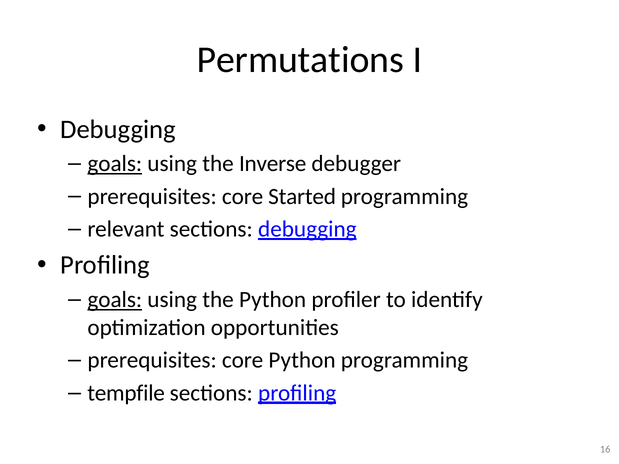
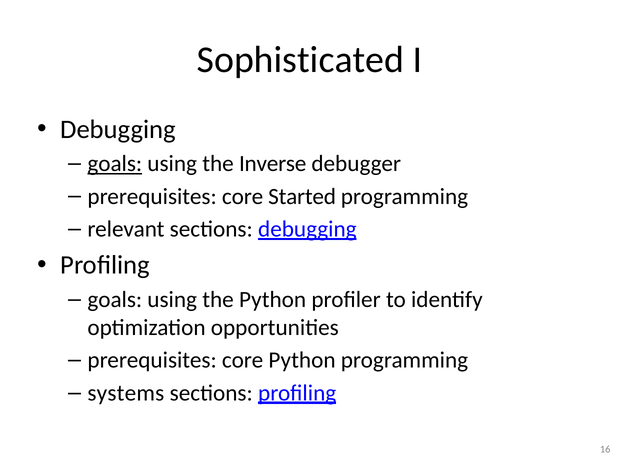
Permutations: Permutations -> Sophisticated (300, 60)
goals underline: present -> none (115, 300)
tempfile: tempfile -> systems (126, 393)
